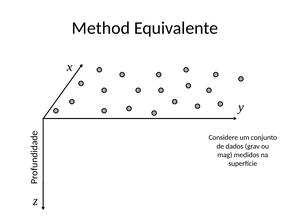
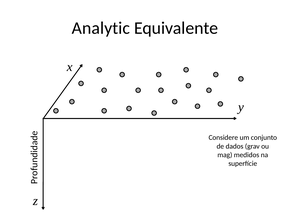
Method: Method -> Analytic (101, 28)
